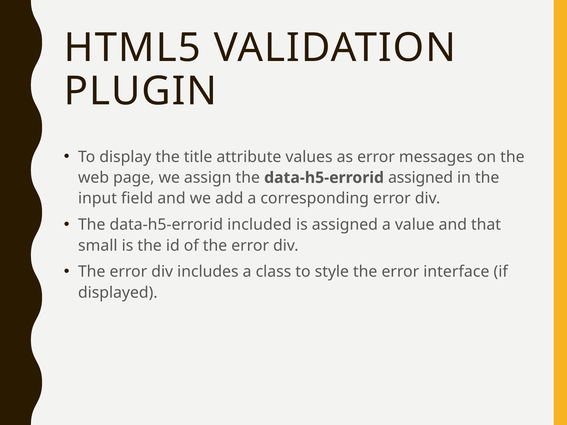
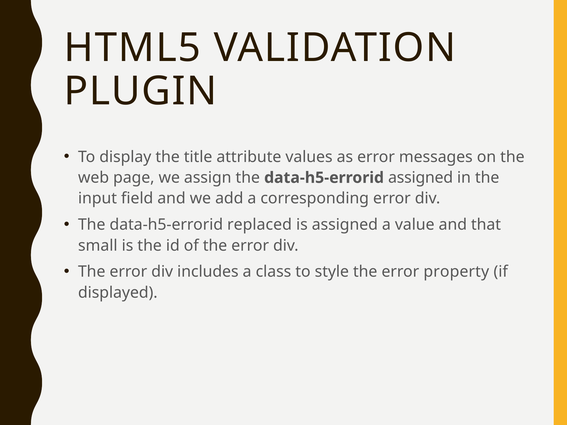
included: included -> replaced (259, 225)
interface: interface -> property (456, 272)
